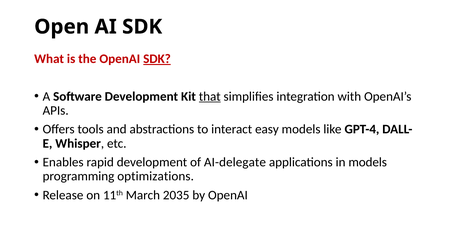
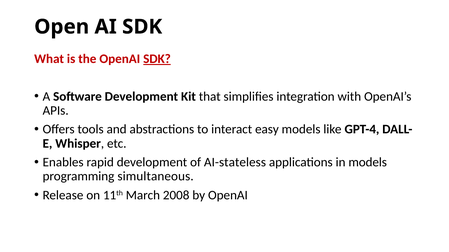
that underline: present -> none (210, 97)
AI-delegate: AI-delegate -> AI-stateless (235, 163)
optimizations: optimizations -> simultaneous (156, 177)
2035: 2035 -> 2008 (176, 196)
